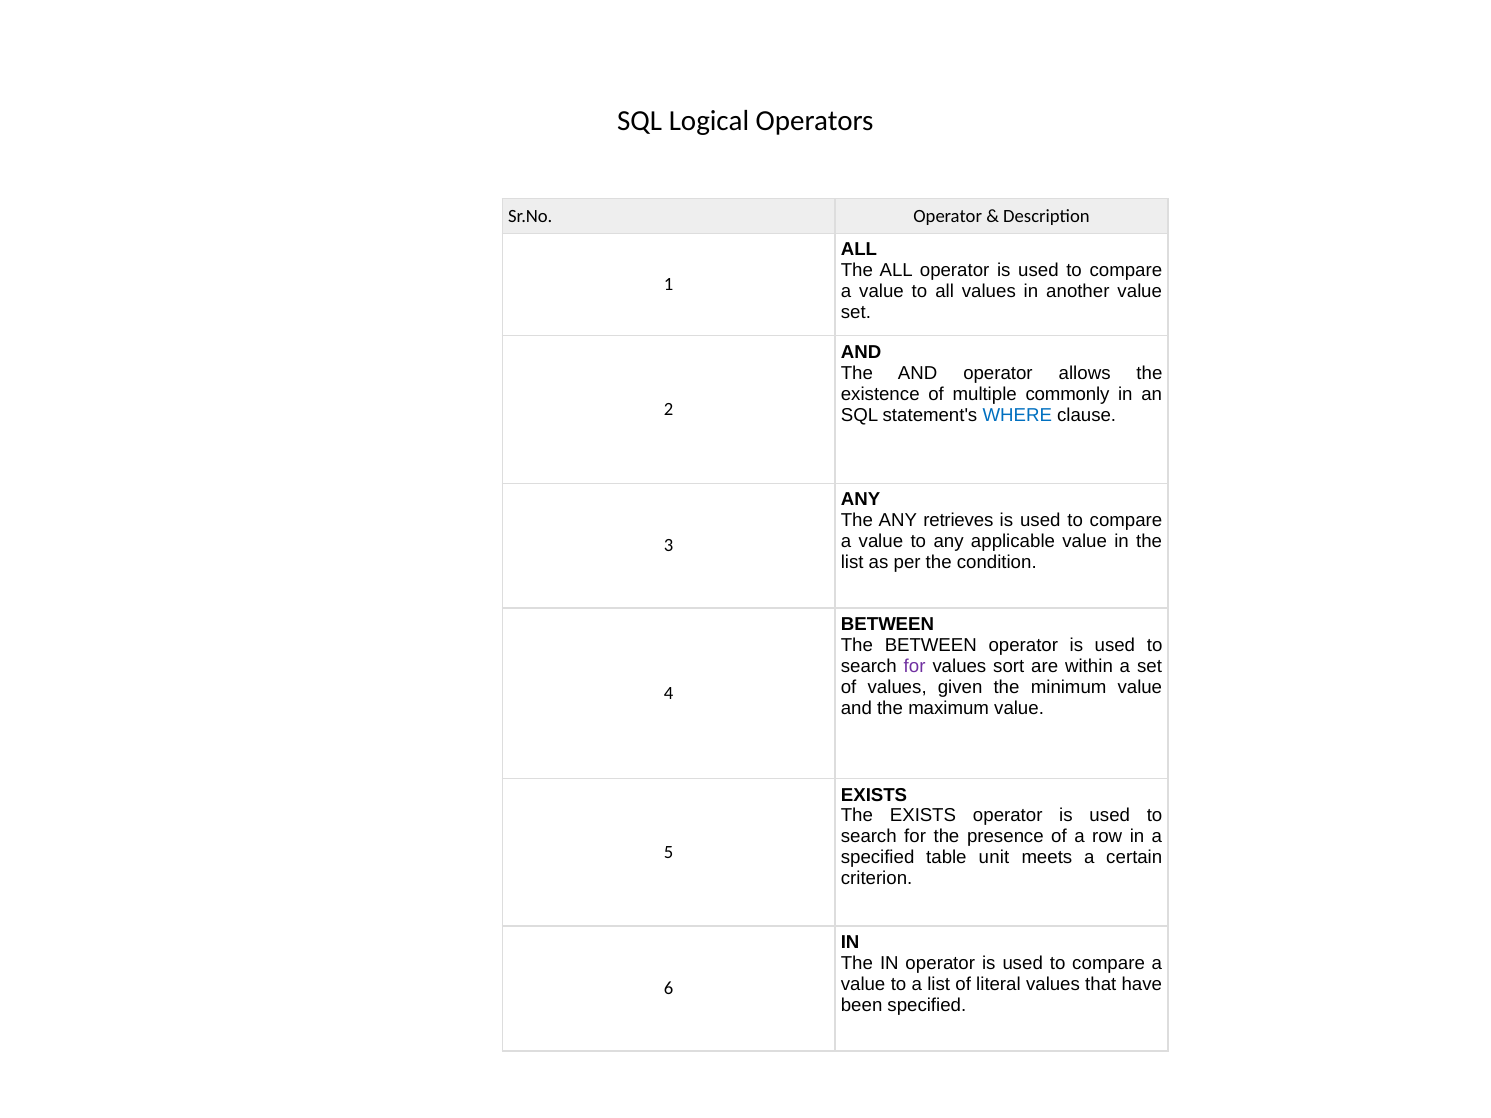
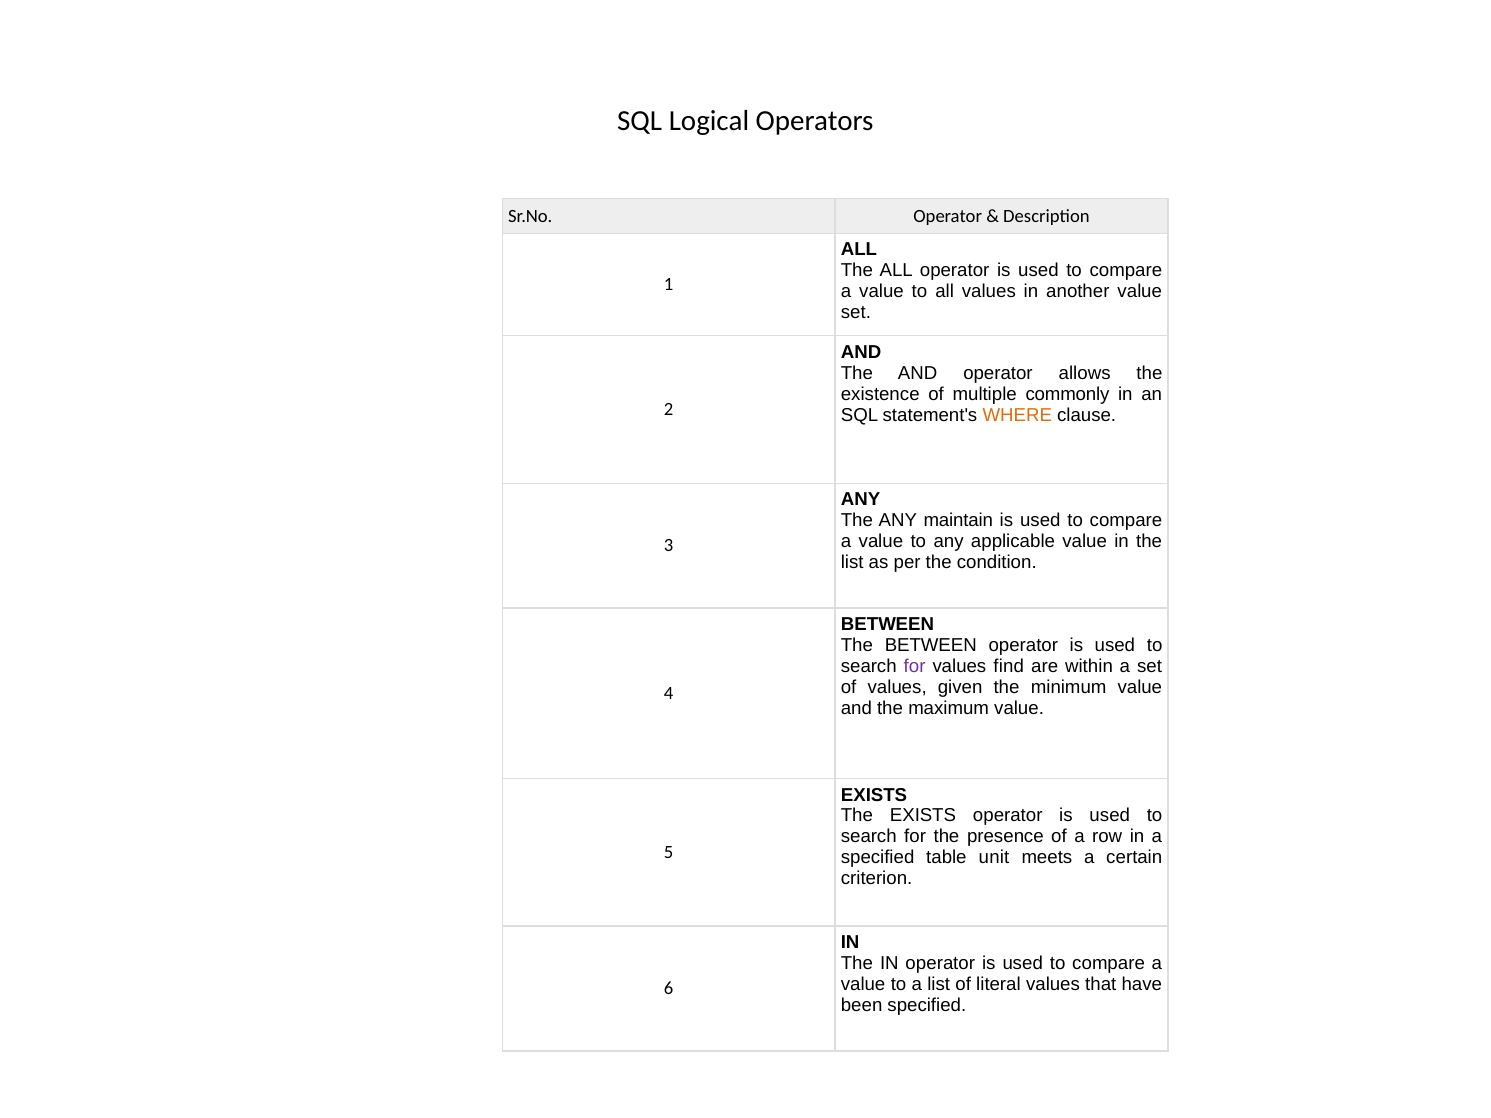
WHERE colour: blue -> orange (1017, 415)
retrieves: retrieves -> maintain (958, 521)
sort: sort -> find (1009, 667)
